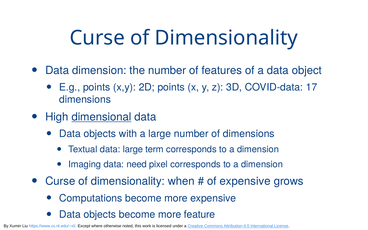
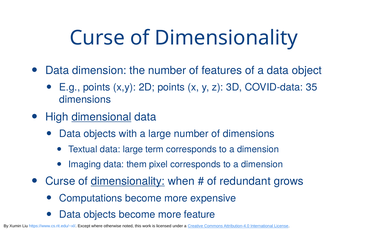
17: 17 -> 35 (311, 87)
need: need -> them (137, 164)
dimensionality underline: none -> present (128, 181)
of expensive: expensive -> redundant (245, 181)
